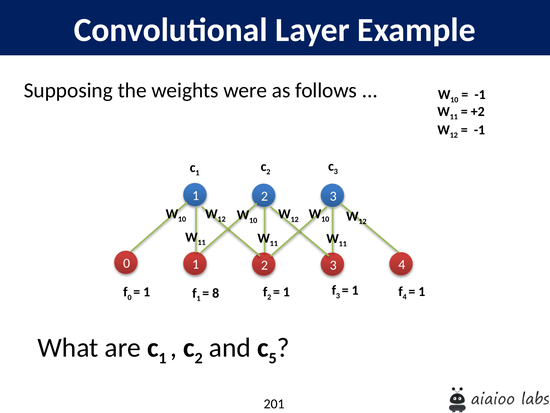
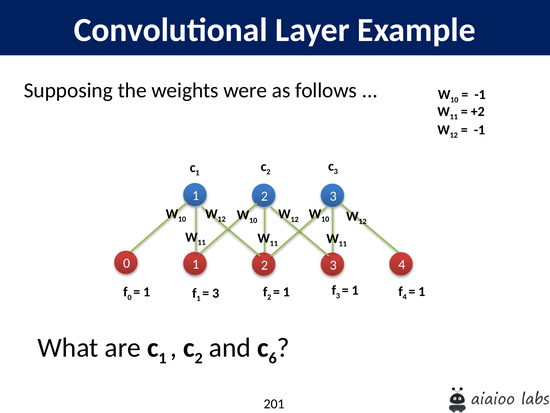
8: 8 -> 3 (216, 293)
5: 5 -> 6 (273, 358)
